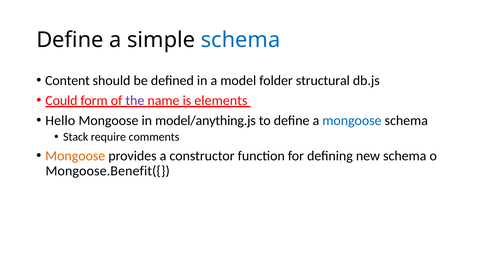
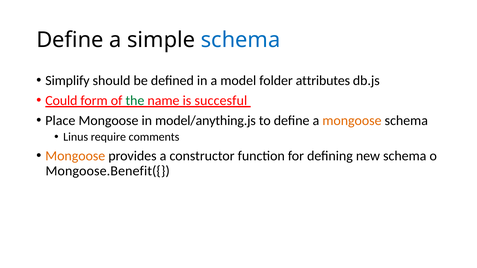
Content: Content -> Simplify (67, 81)
structural: structural -> attributes (323, 81)
the colour: purple -> green (135, 101)
elements: elements -> succesful (221, 101)
Hello: Hello -> Place (60, 121)
mongoose colour: blue -> orange (352, 121)
Stack: Stack -> Linus (76, 137)
